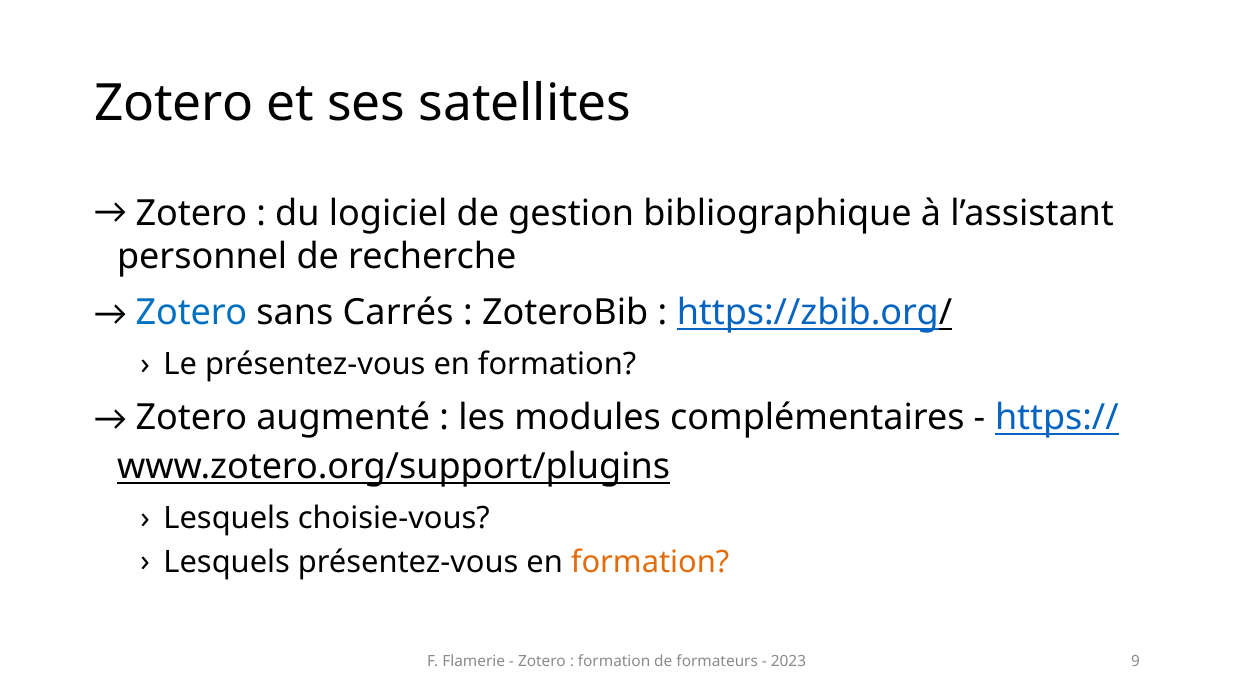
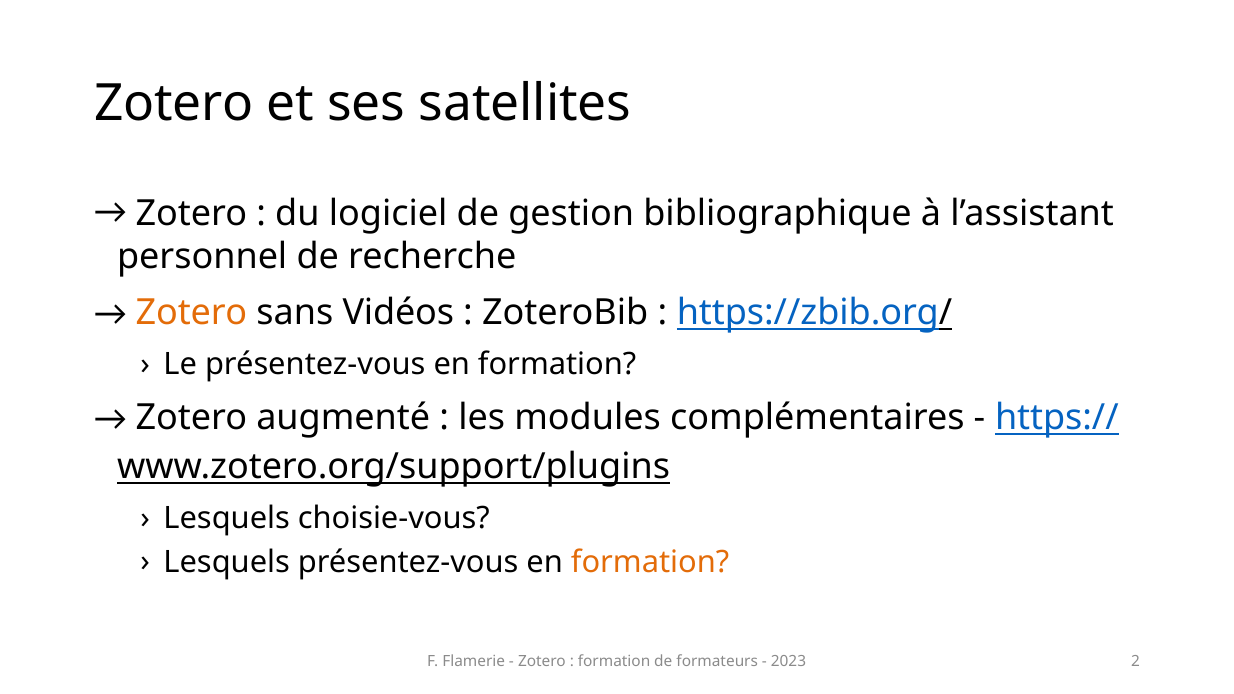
Zotero colour: blue -> orange (191, 313)
Carrés: Carrés -> Vidéos (398, 313)
9: 9 -> 2 (1136, 662)
